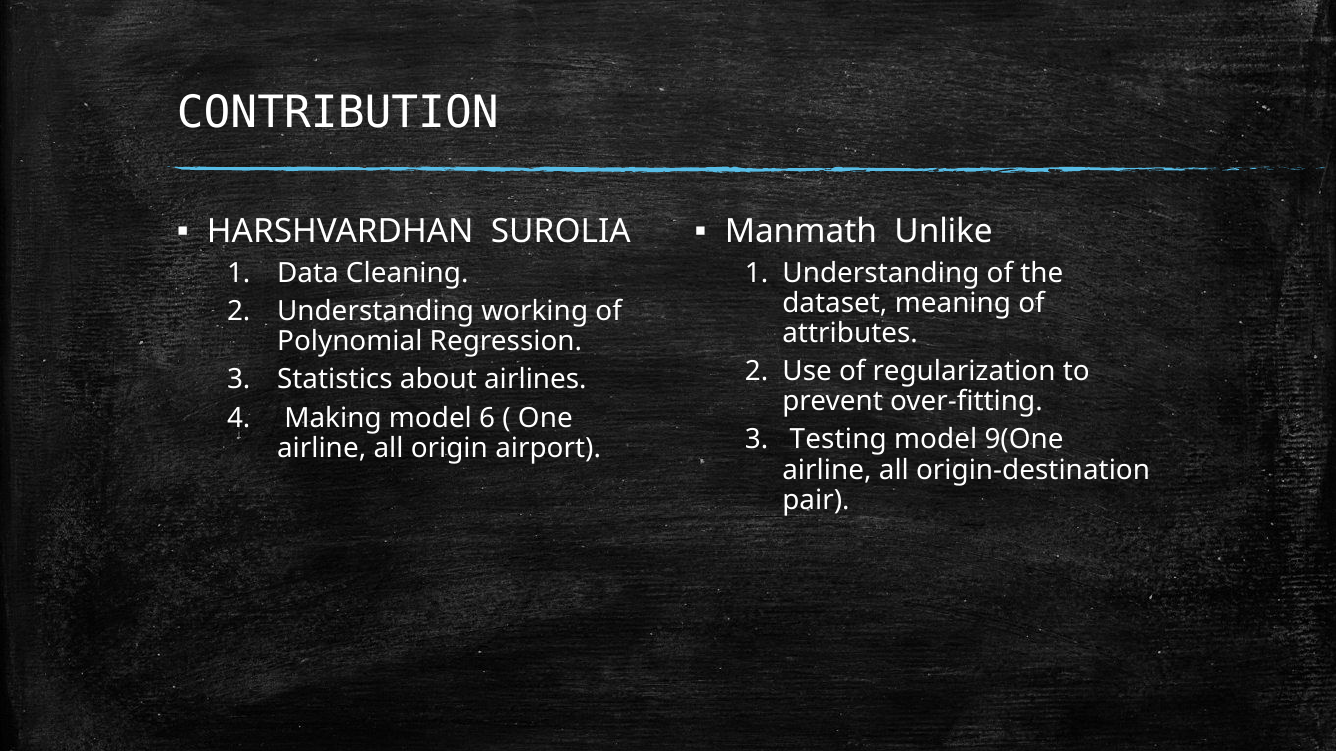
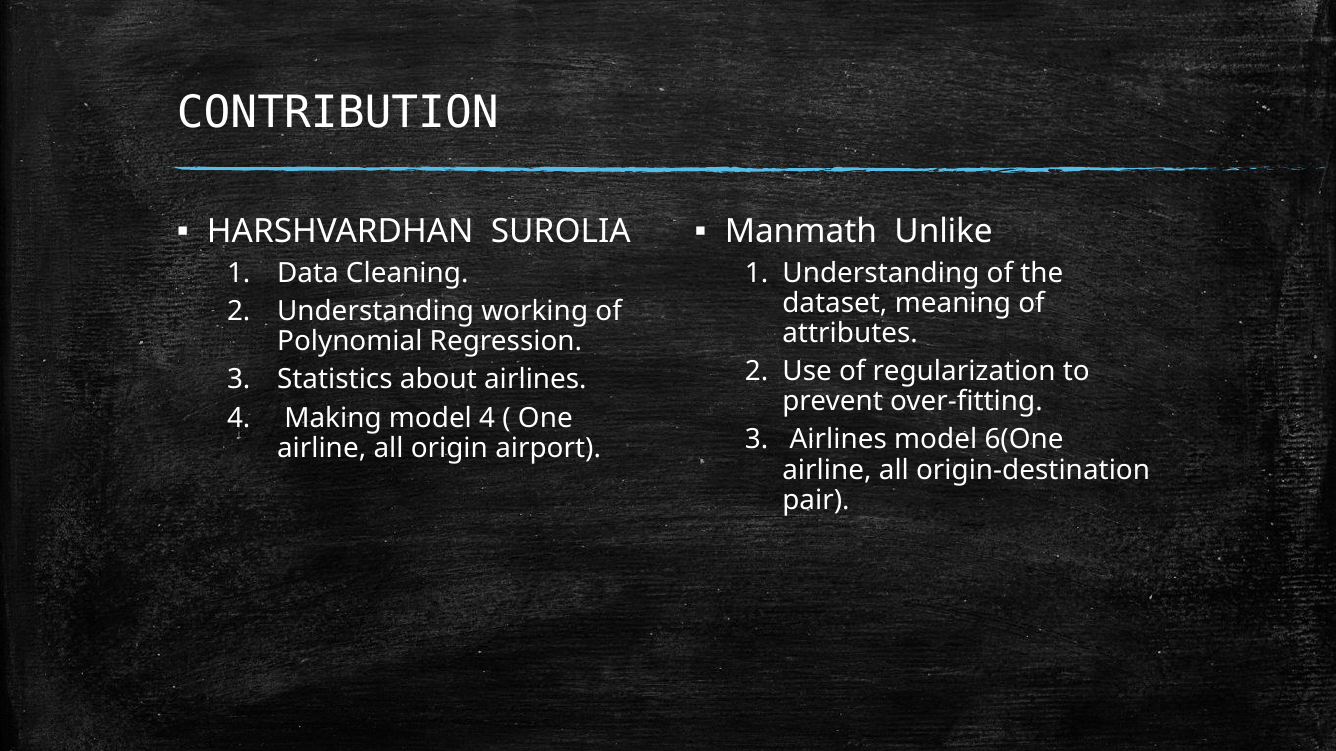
model 6: 6 -> 4 (487, 419)
Testing: Testing -> Airlines (838, 440)
9(One: 9(One -> 6(One (1024, 440)
